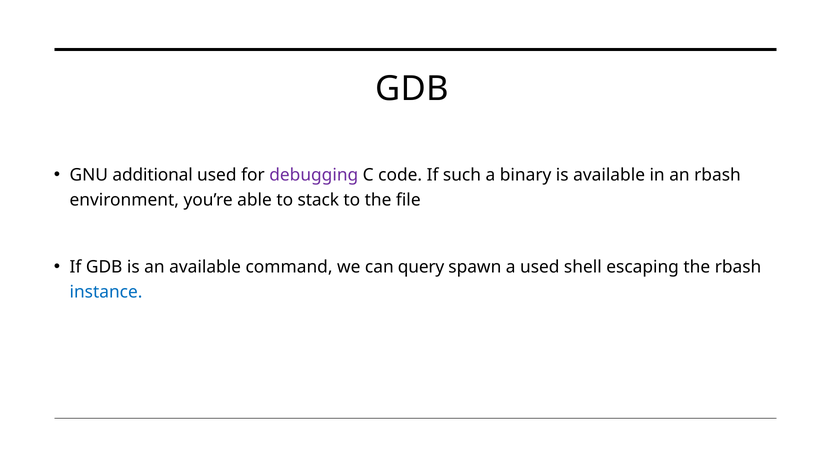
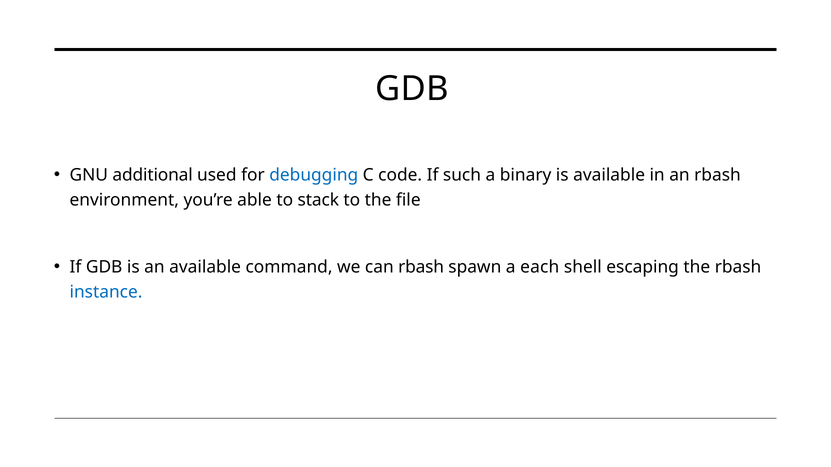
debugging colour: purple -> blue (314, 175)
can query: query -> rbash (421, 267)
a used: used -> each (540, 267)
